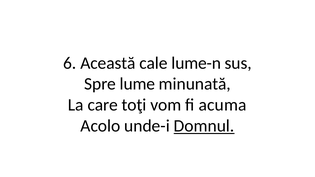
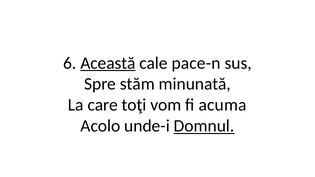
Această underline: none -> present (108, 63)
lume-n: lume-n -> pace-n (196, 63)
lume: lume -> stăm (137, 84)
